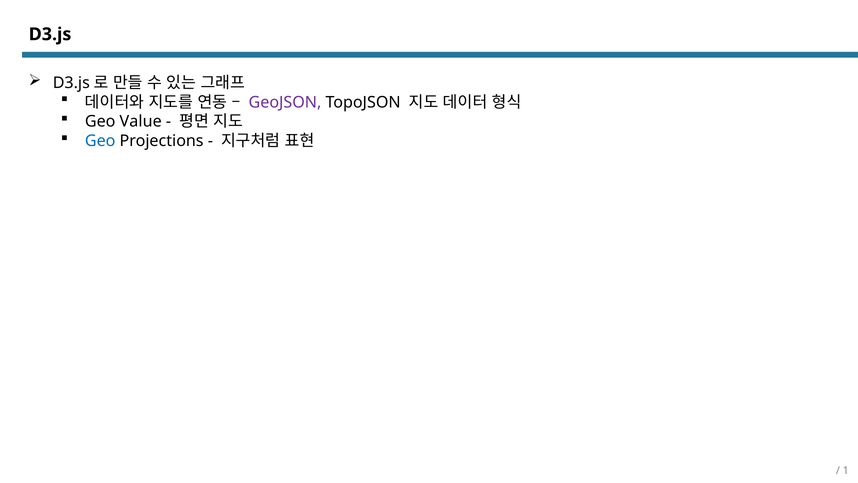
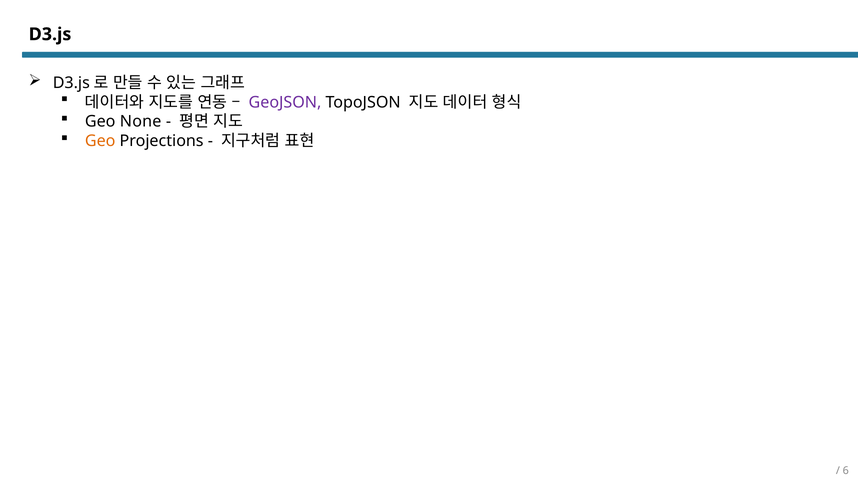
Value: Value -> None (141, 122)
Geo colour: blue -> orange (100, 141)
1: 1 -> 6 (846, 470)
